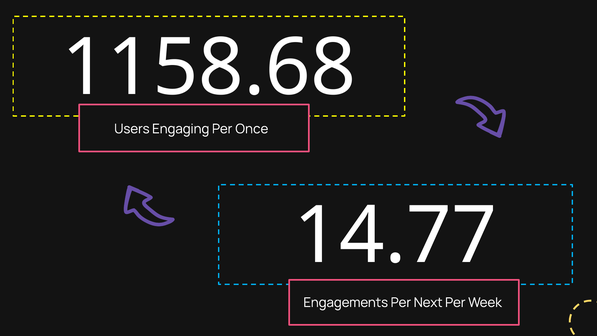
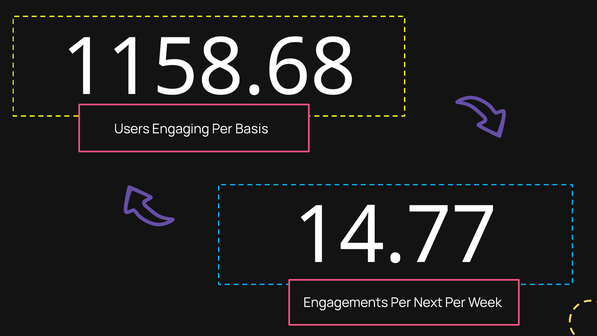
Once: Once -> Basis (252, 129)
